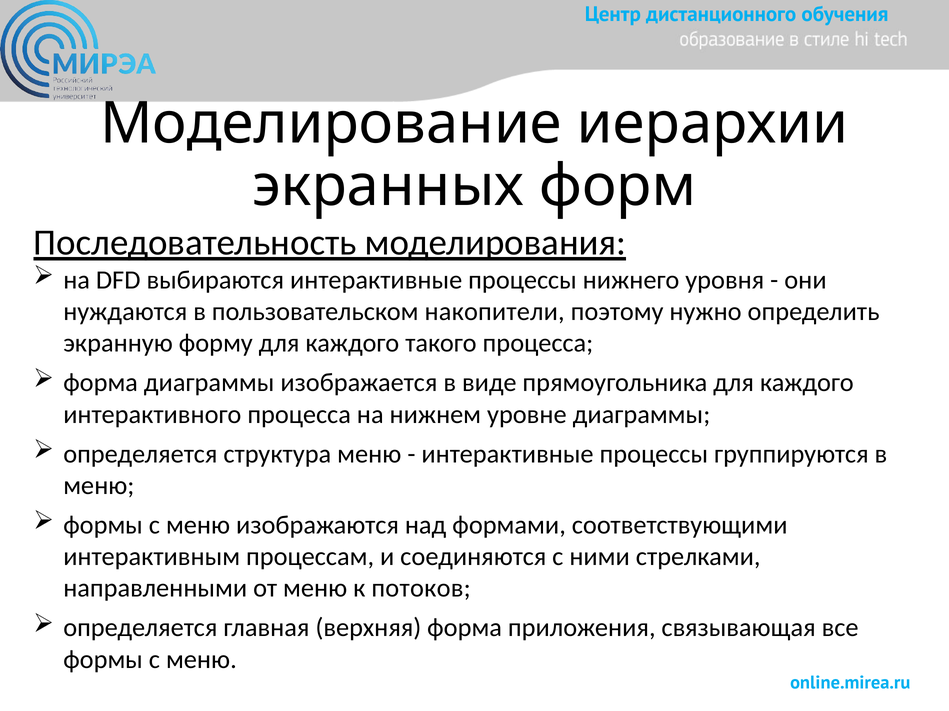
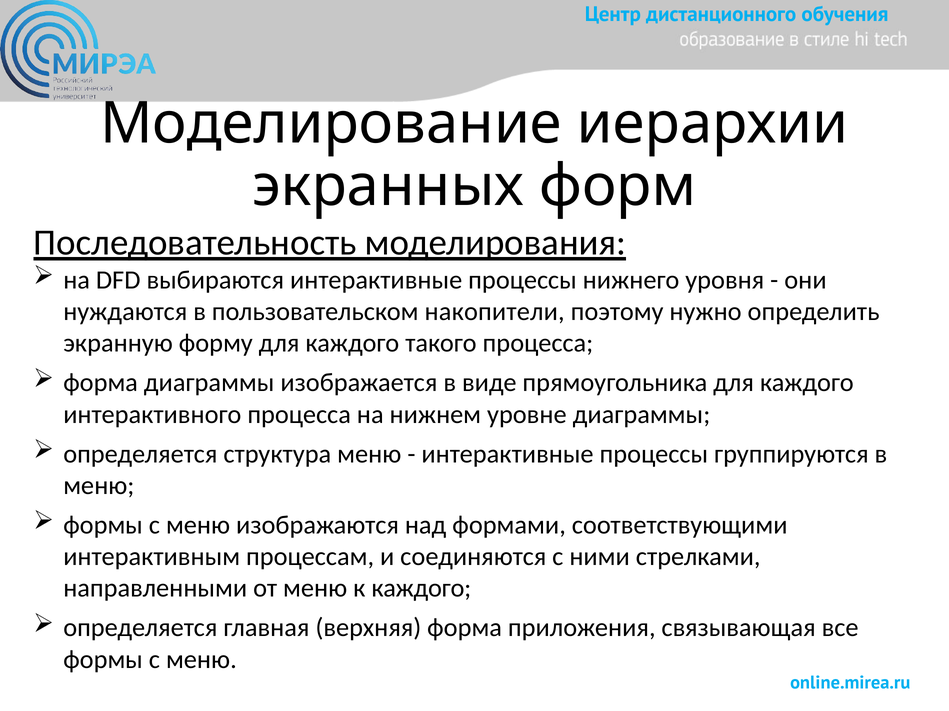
к потоков: потоков -> каждого (421, 589)
